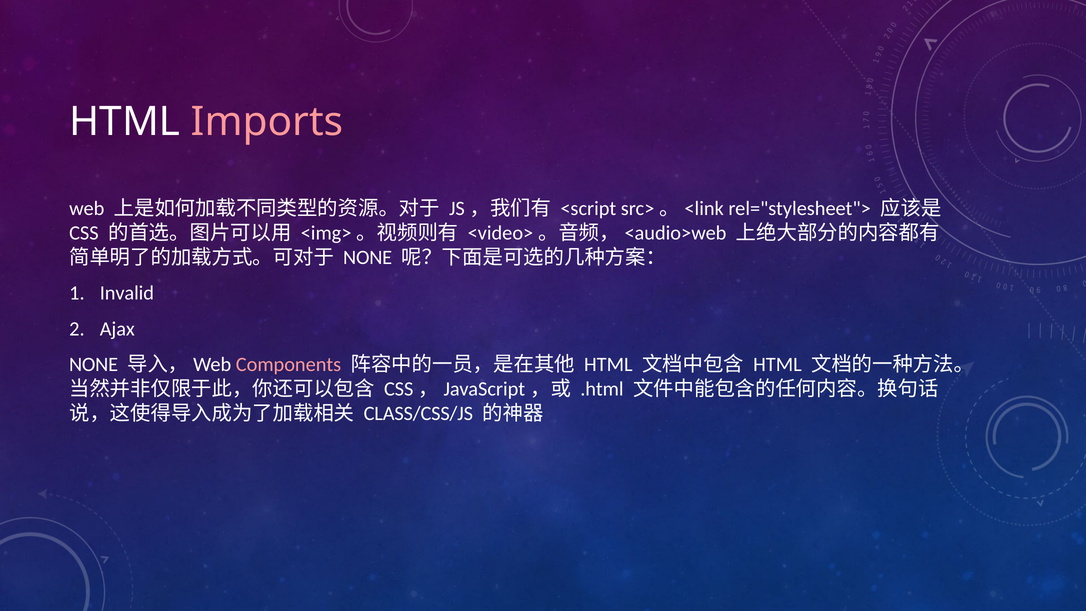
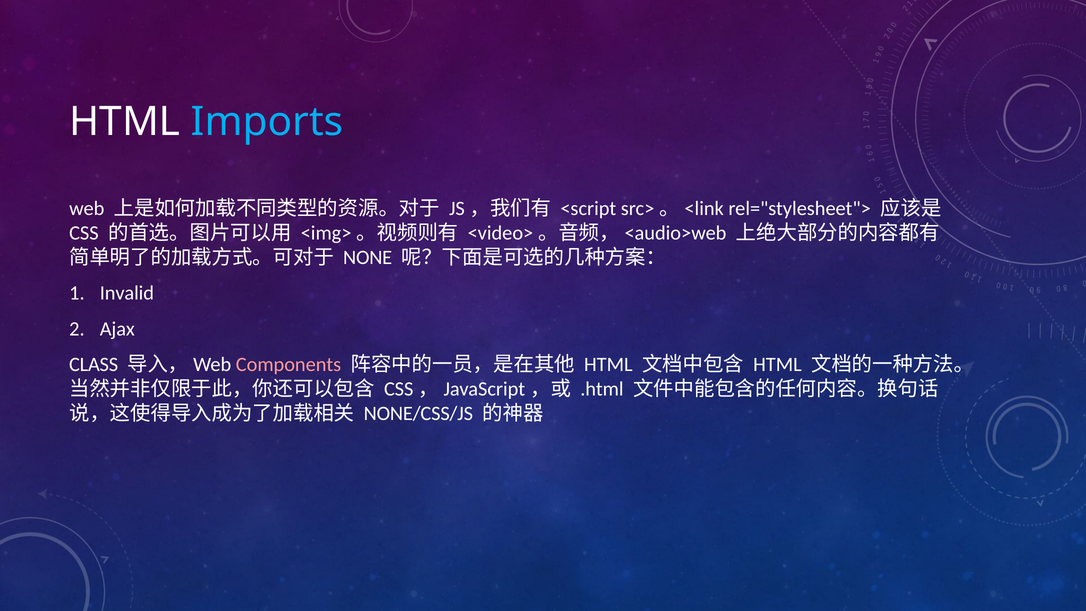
Imports colour: pink -> light blue (267, 122)
NONE: NONE -> CLASS (94, 365)
CLASS/CSS/JS: CLASS/CSS/JS -> NONE/CSS/JS (418, 414)
